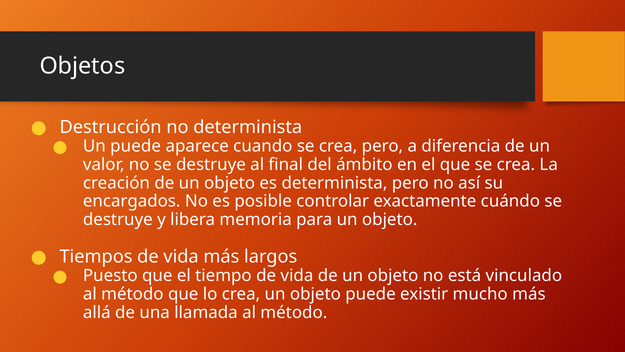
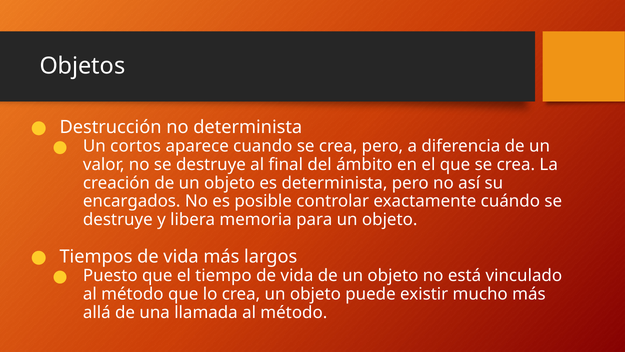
Un puede: puede -> cortos (136, 146)
